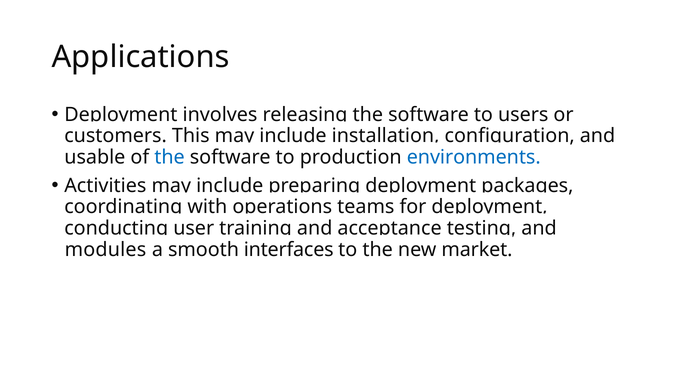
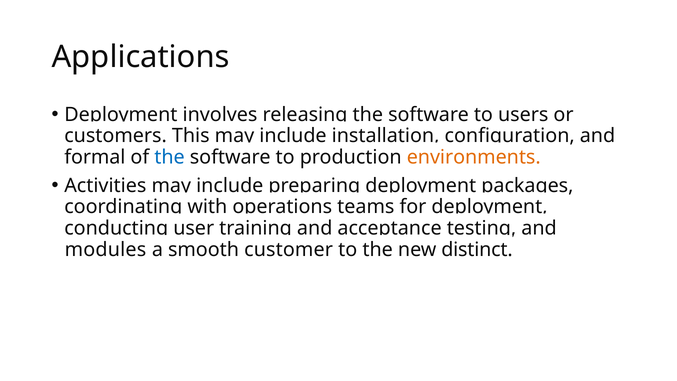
usable: usable -> formal (95, 157)
environments colour: blue -> orange (474, 157)
interfaces: interfaces -> customer (289, 249)
market: market -> distinct (477, 249)
